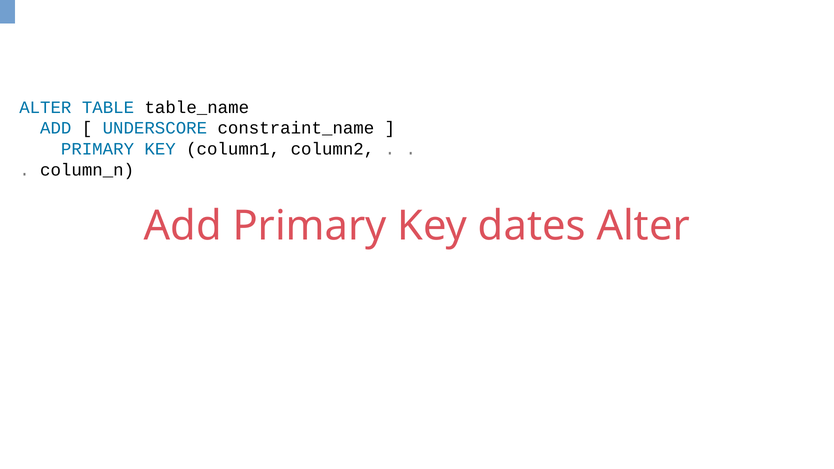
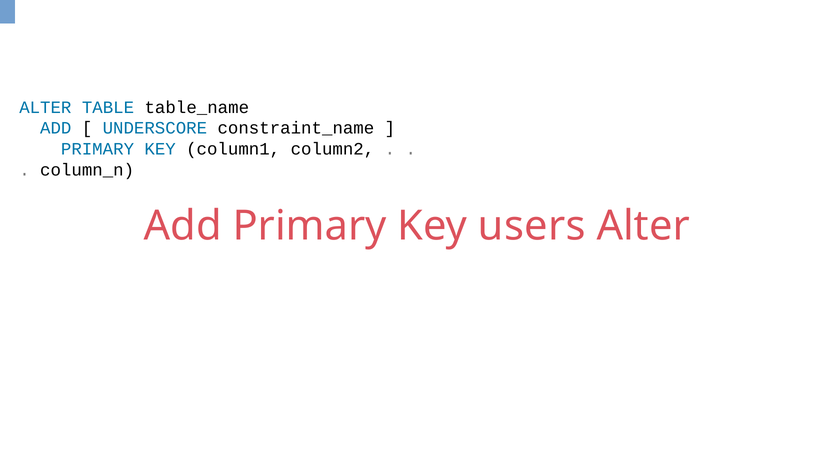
dates: dates -> users (532, 226)
